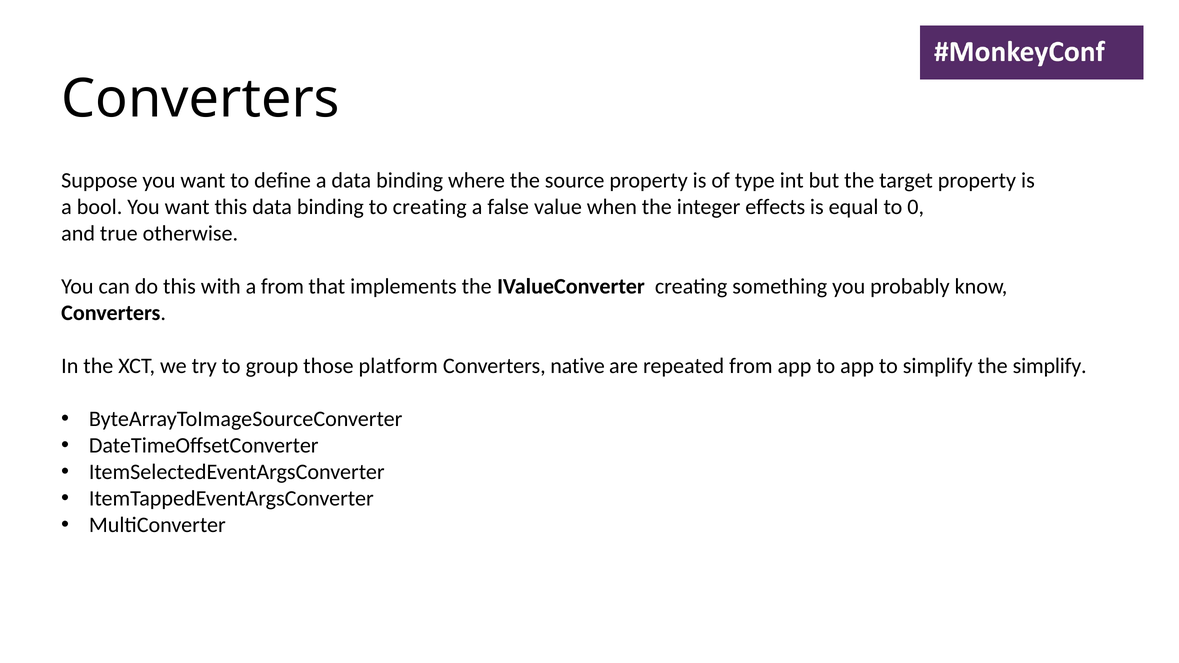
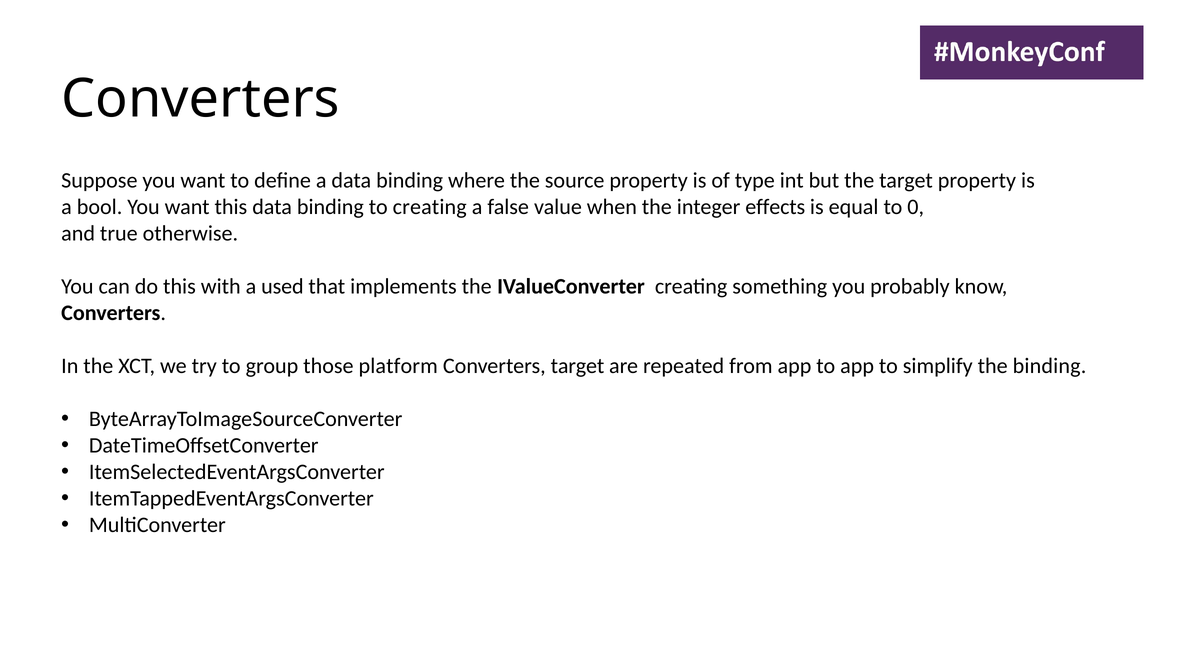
a from: from -> used (282, 287)
Converters native: native -> target (577, 366)
the simplify: simplify -> binding (1050, 366)
